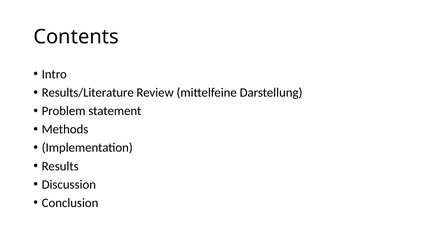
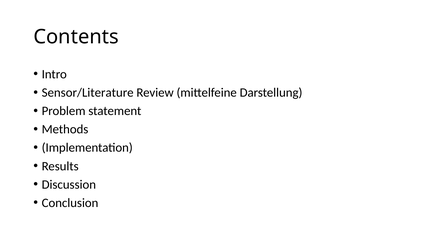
Results/Literature: Results/Literature -> Sensor/Literature (88, 93)
